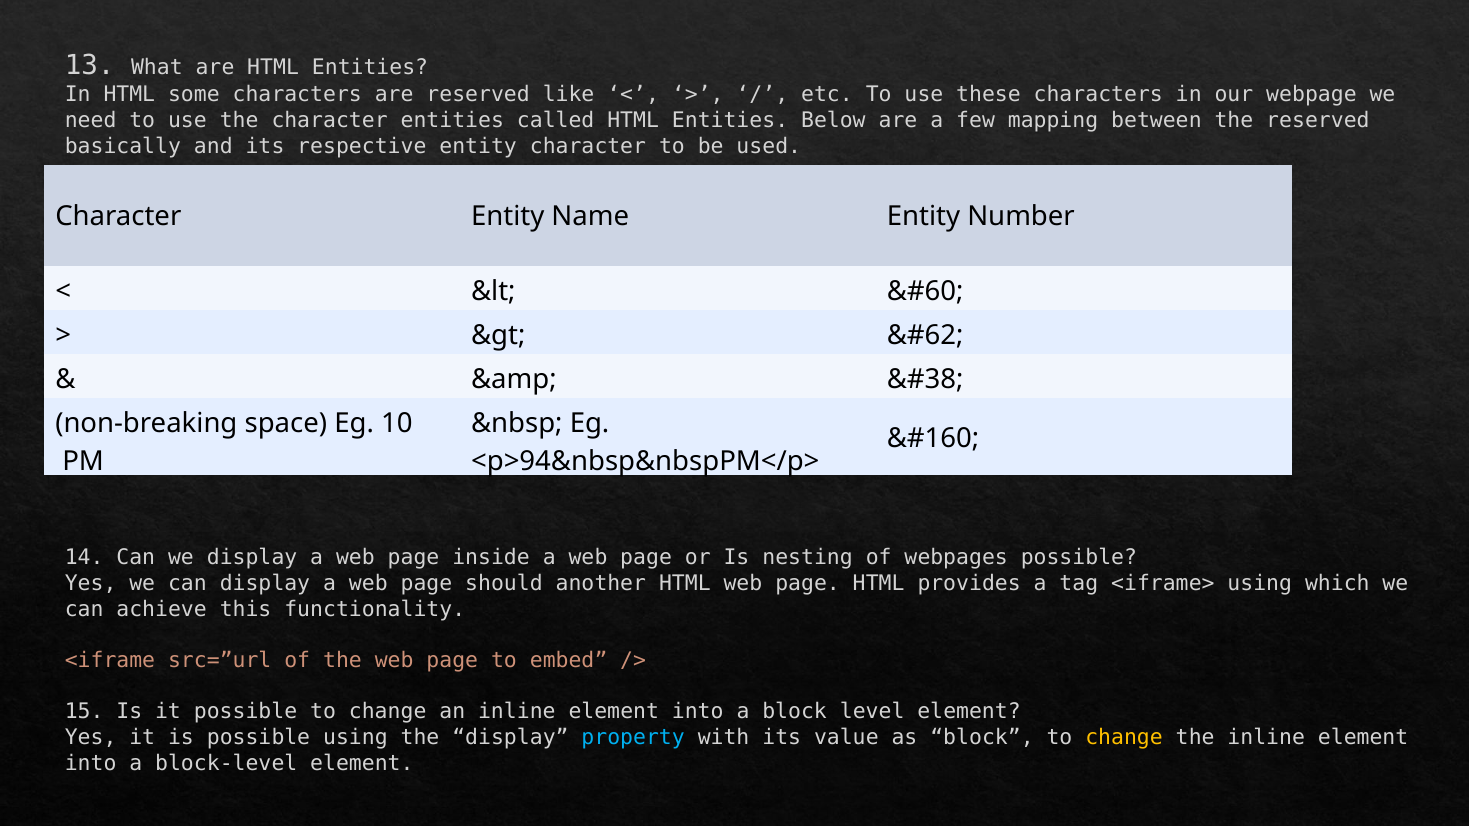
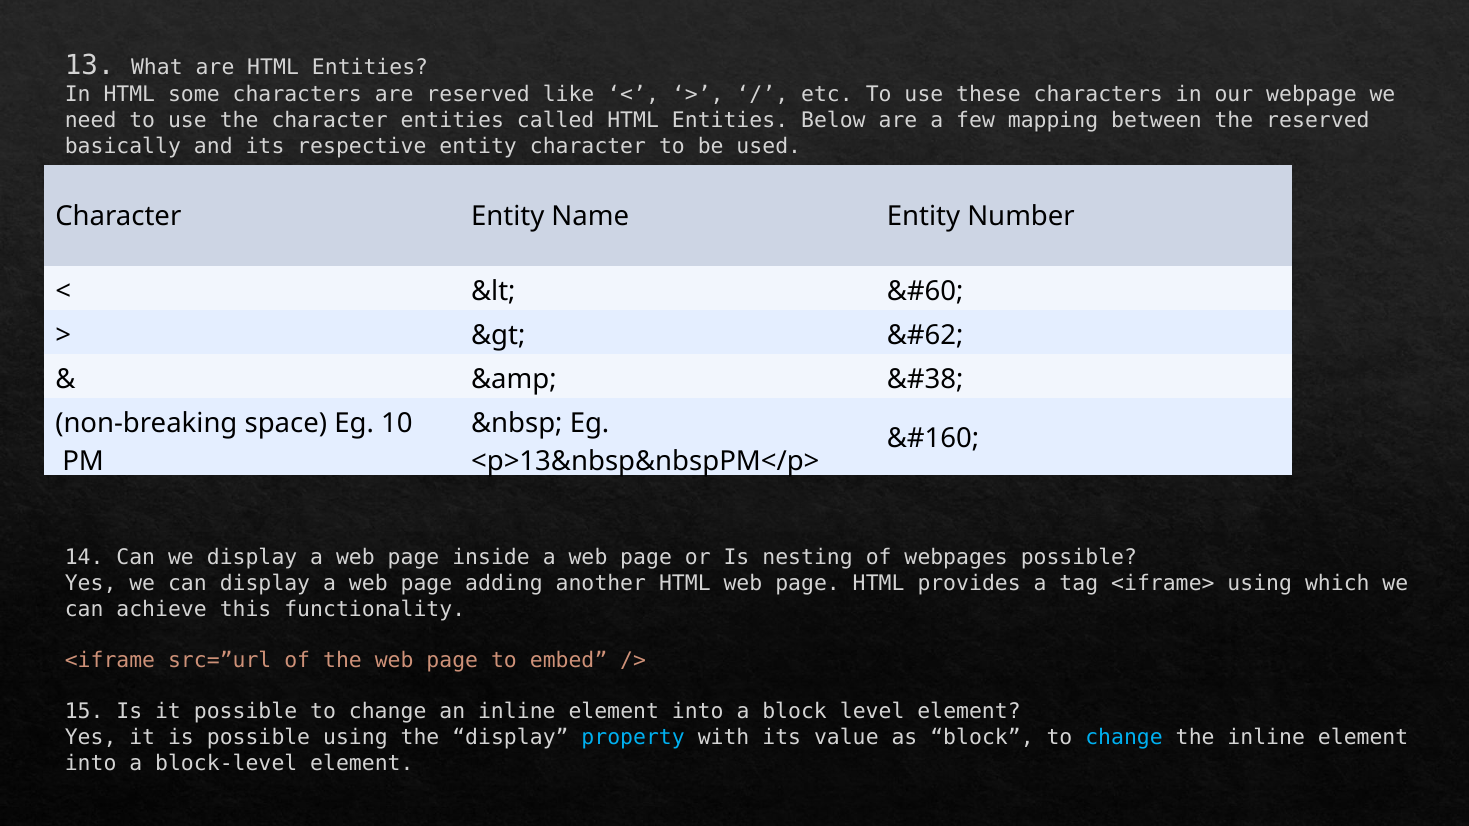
<p>94&nbsp&nbspPM</p>: <p>94&nbsp&nbspPM</p> -> <p>13&nbsp&nbspPM</p> (645, 461)
should: should -> adding (504, 584)
change colour: yellow -> light blue (1124, 738)
